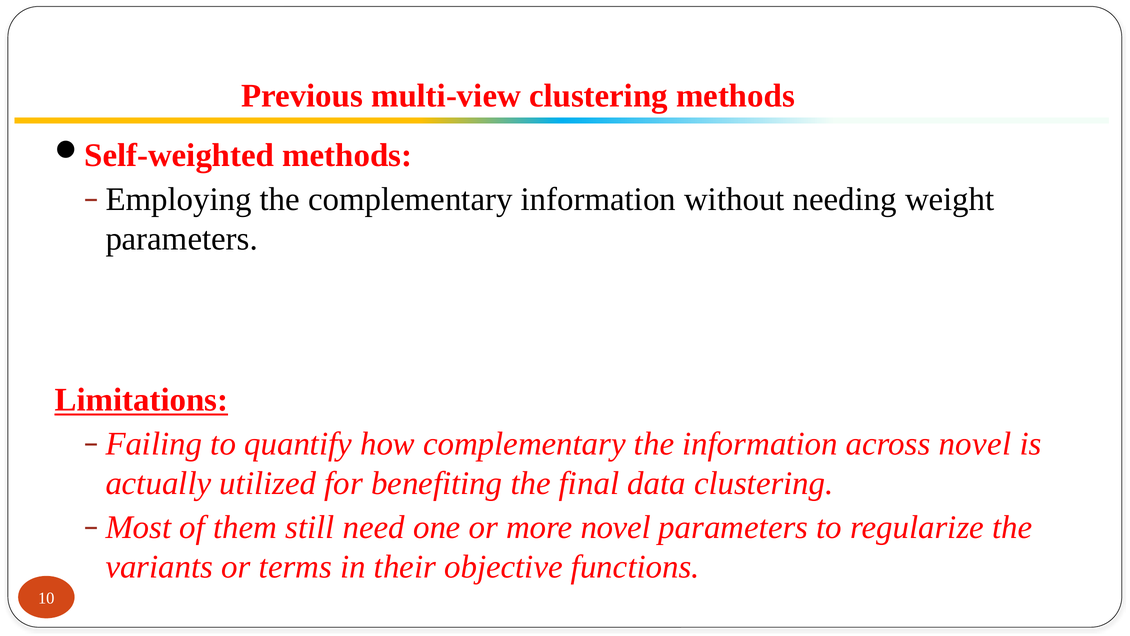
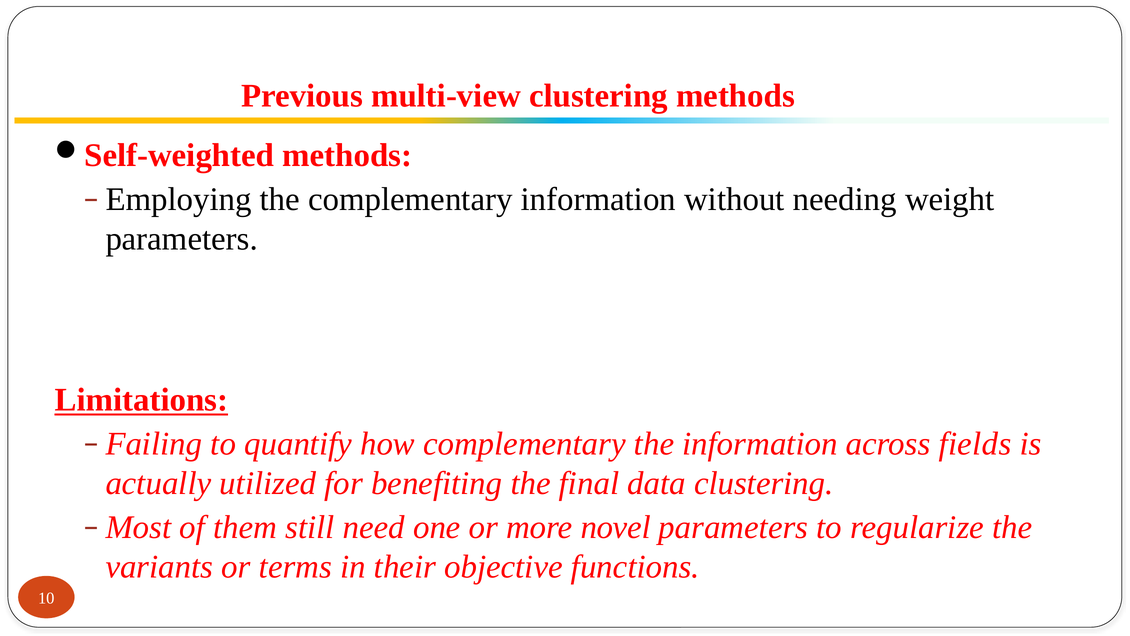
across novel: novel -> fields (975, 444)
